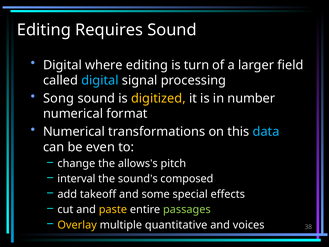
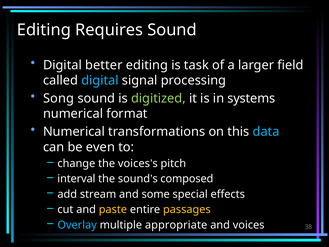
where: where -> better (104, 65)
turn: turn -> task (196, 65)
digitized colour: yellow -> light green (158, 98)
number: number -> systems (251, 98)
the allows: allows -> voices (134, 163)
takeoff: takeoff -> stream (98, 194)
passages colour: light green -> yellow (187, 209)
Overlay colour: yellow -> light blue (77, 225)
quantitative: quantitative -> appropriate (176, 225)
